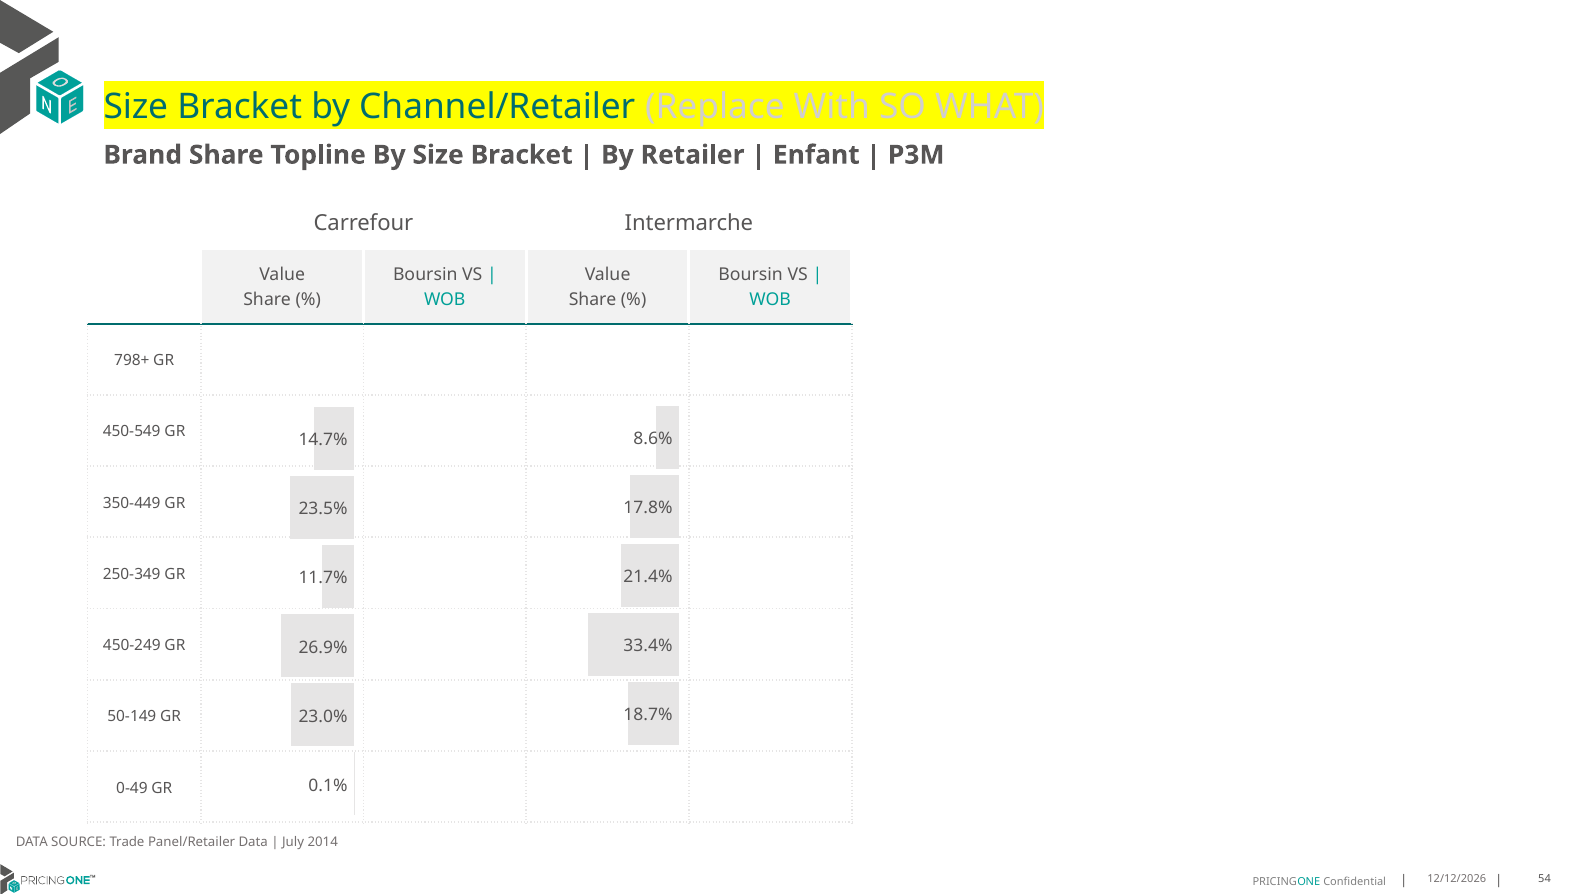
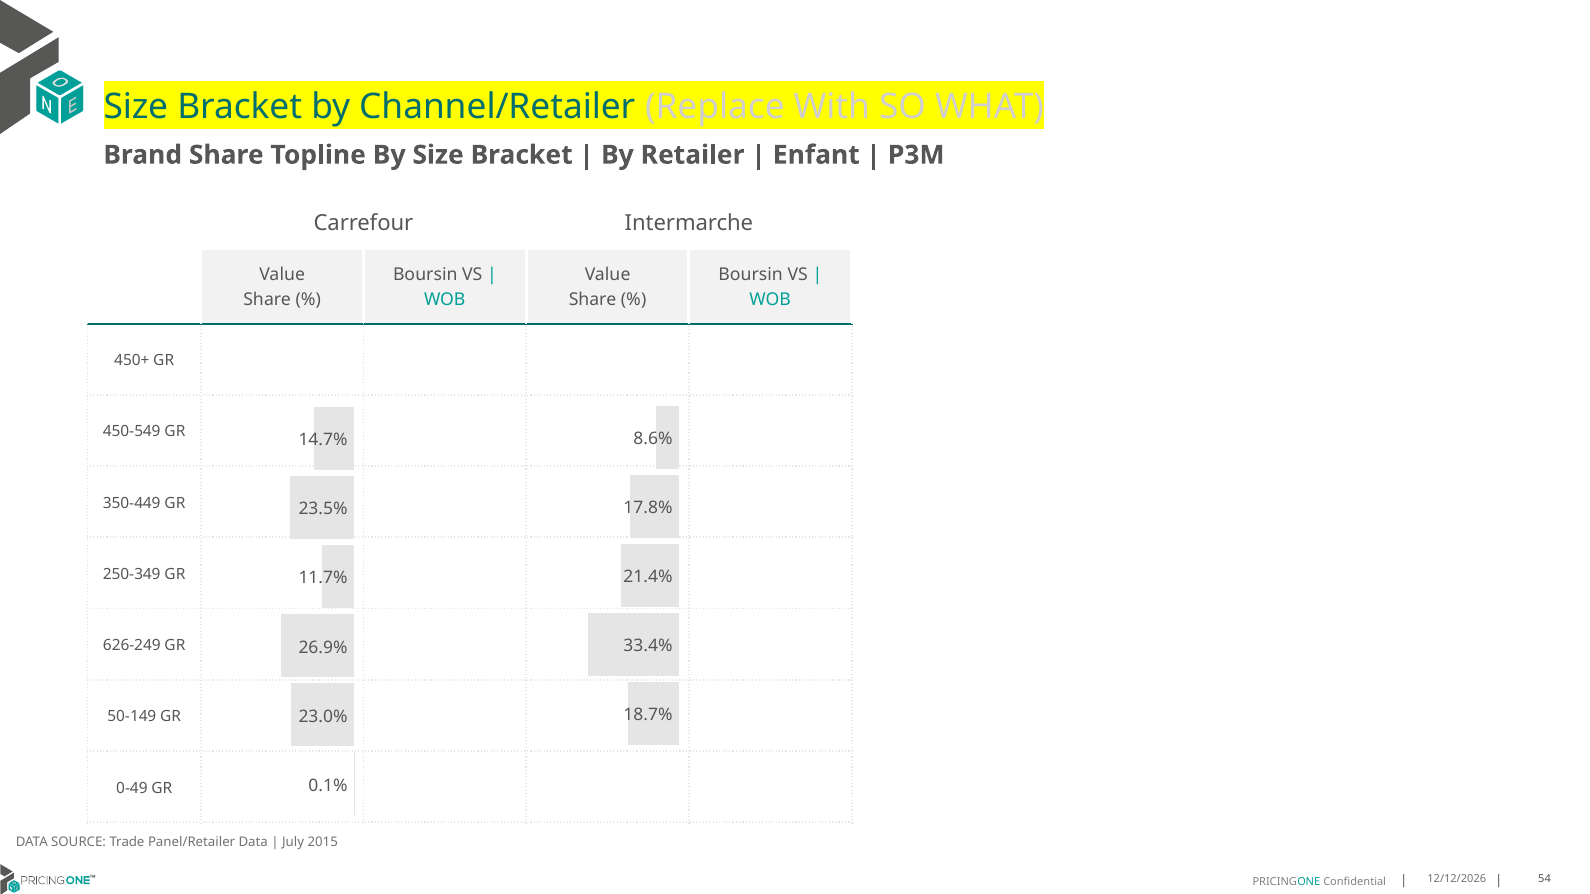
798+: 798+ -> 450+ (132, 361)
450-249: 450-249 -> 626-249 (132, 646)
2014: 2014 -> 2015 (323, 842)
